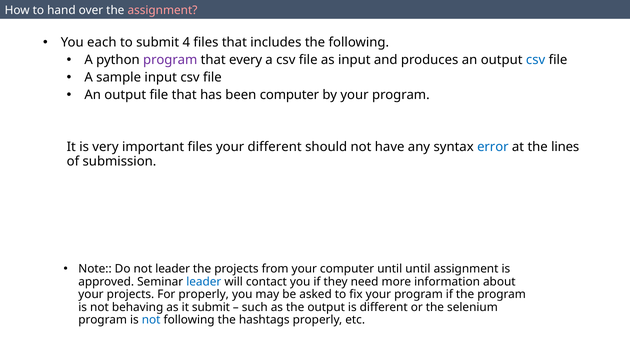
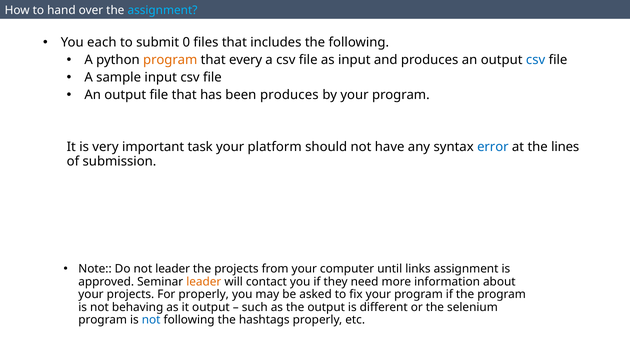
assignment colour: pink -> light blue (162, 10)
4: 4 -> 0 (186, 43)
program colour: purple -> orange (170, 60)
been computer: computer -> produces (289, 95)
important files: files -> task (200, 147)
your different: different -> platform (275, 147)
until until: until -> links (418, 269)
leader colour: blue -> orange (204, 282)
it submit: submit -> output (211, 308)
